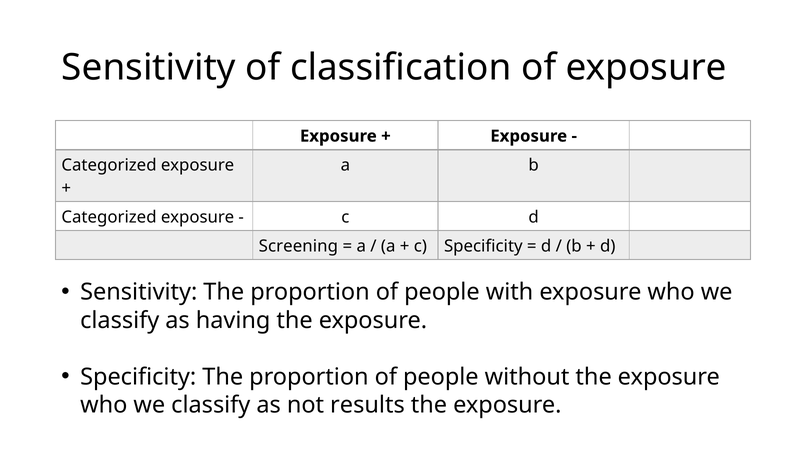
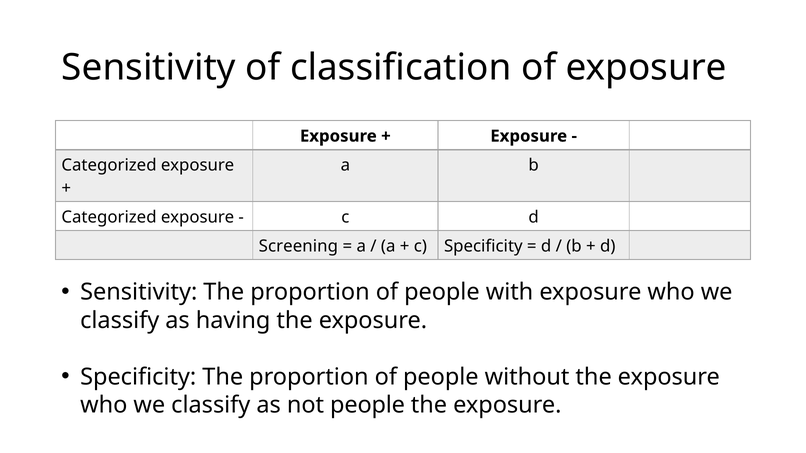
not results: results -> people (368, 405)
